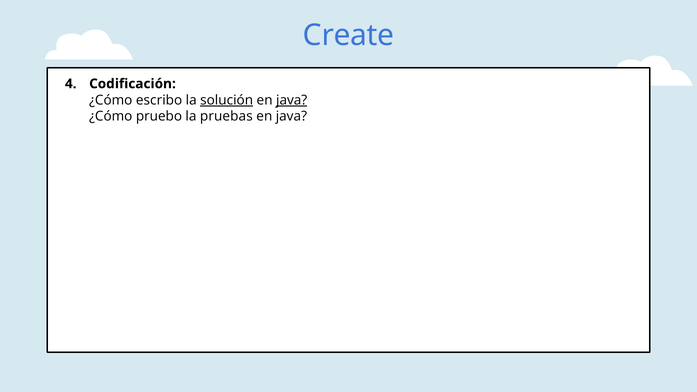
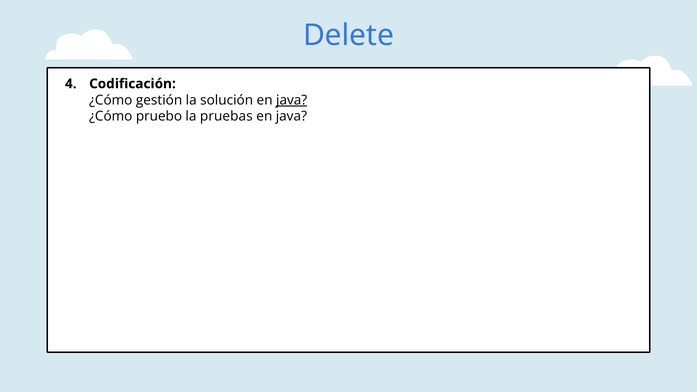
Create: Create -> Delete (349, 35)
escribo: escribo -> gestión (159, 100)
solución underline: present -> none (227, 100)
